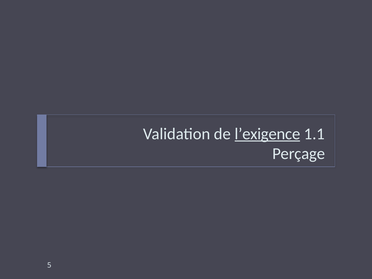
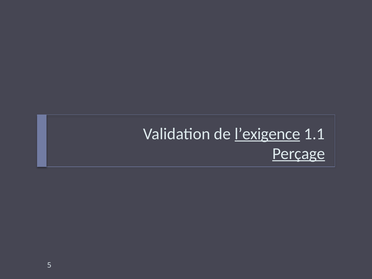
Perçage underline: none -> present (299, 154)
